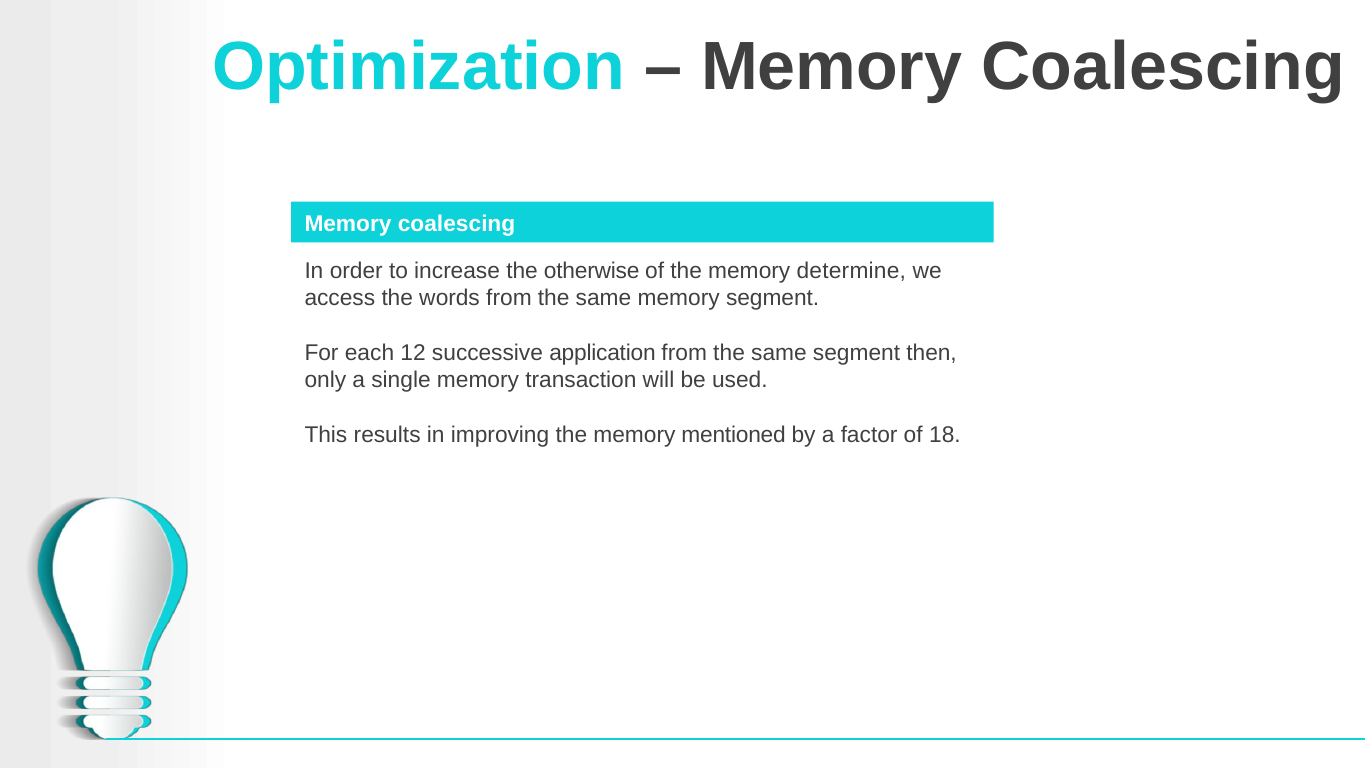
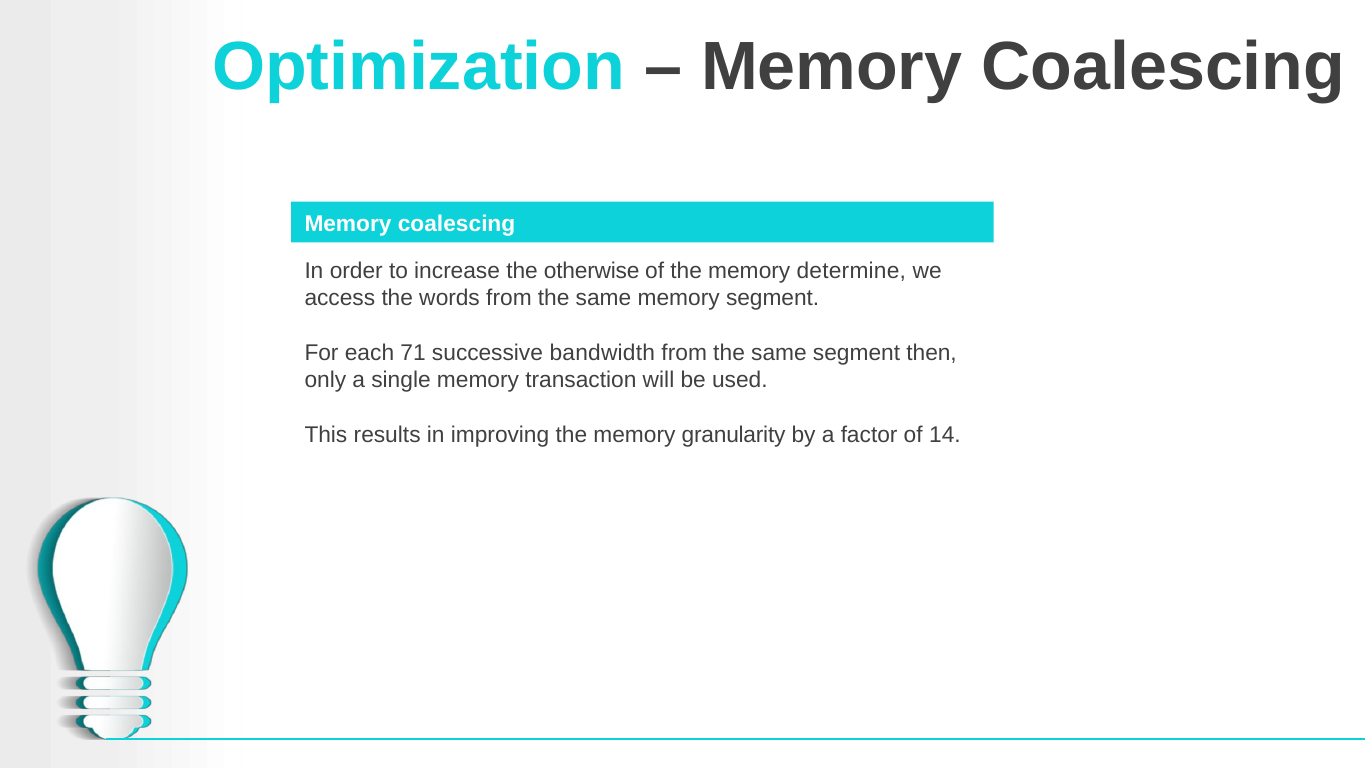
12: 12 -> 71 (413, 353)
application: application -> bandwidth (602, 353)
mentioned: mentioned -> granularity (734, 435)
18: 18 -> 14 (945, 435)
